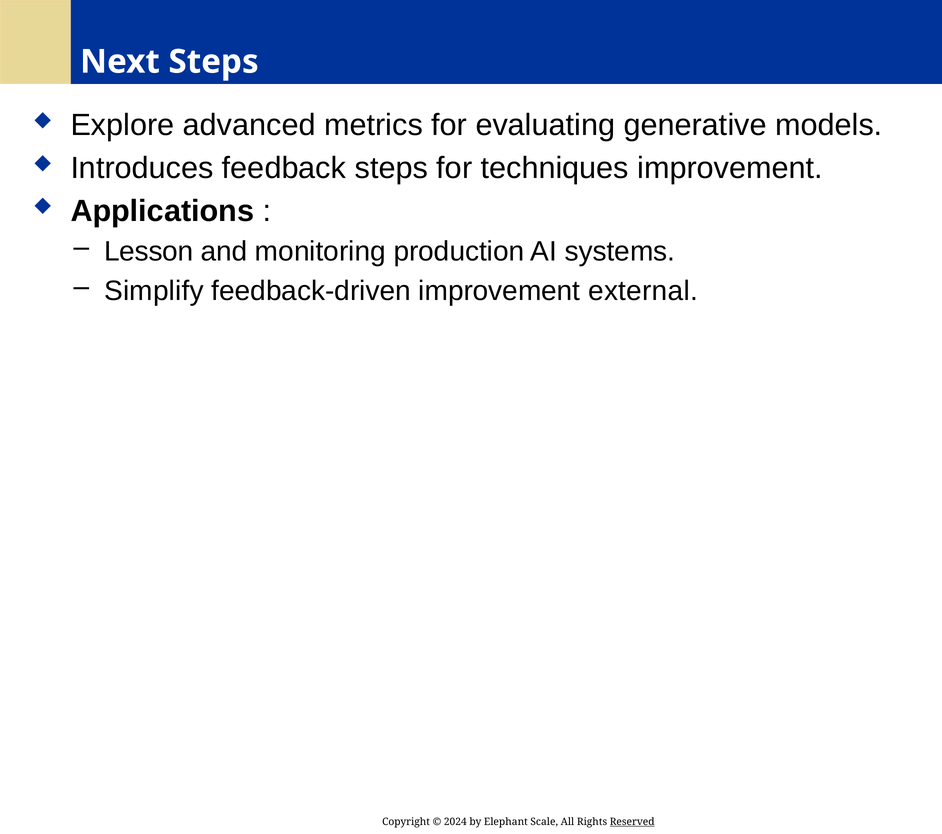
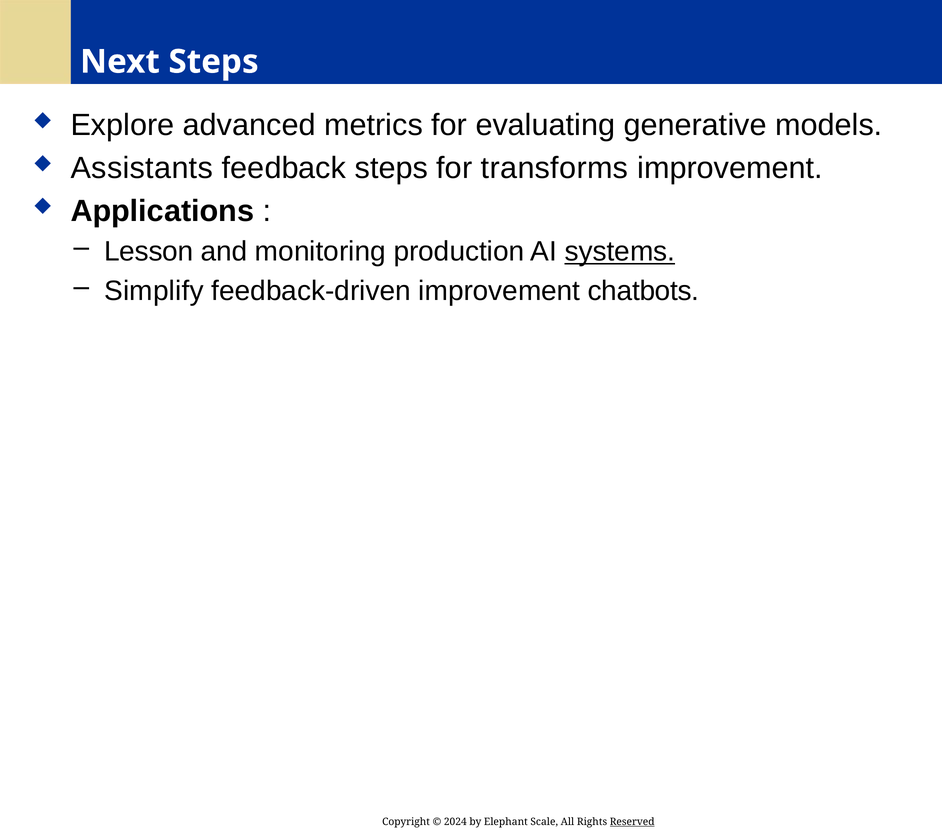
Introduces: Introduces -> Assistants (142, 168)
techniques: techniques -> transforms (555, 168)
systems underline: none -> present (620, 252)
external: external -> chatbots (643, 291)
